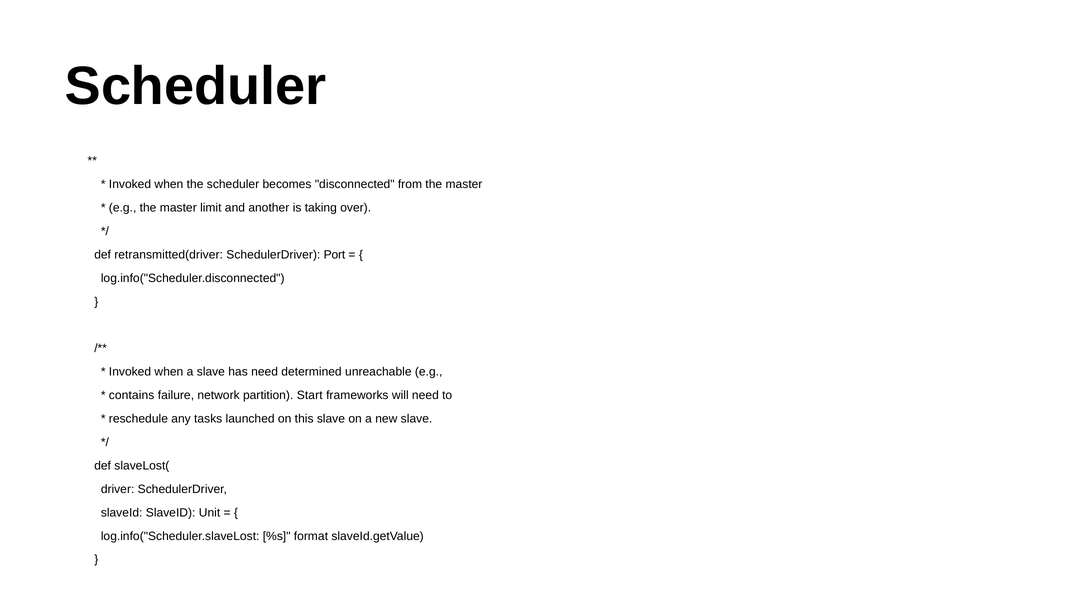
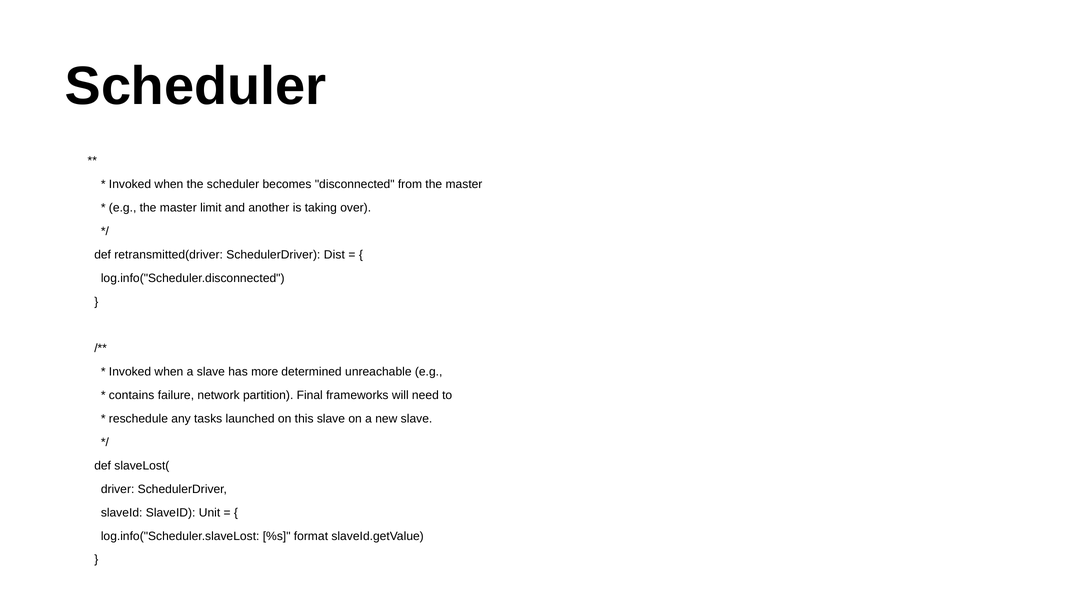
Port: Port -> Dist (334, 255)
has need: need -> more (265, 372)
Start: Start -> Final (310, 396)
